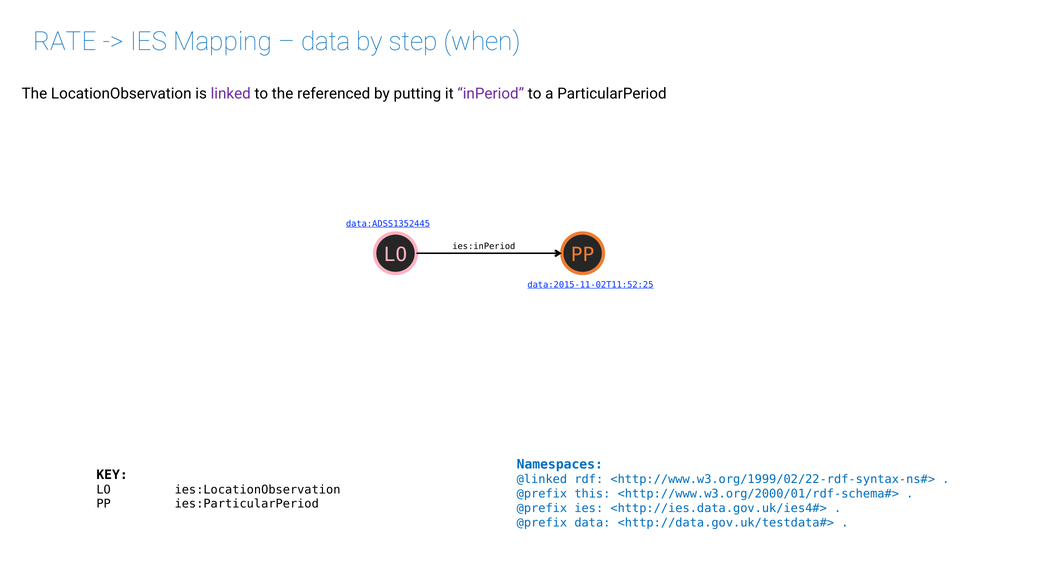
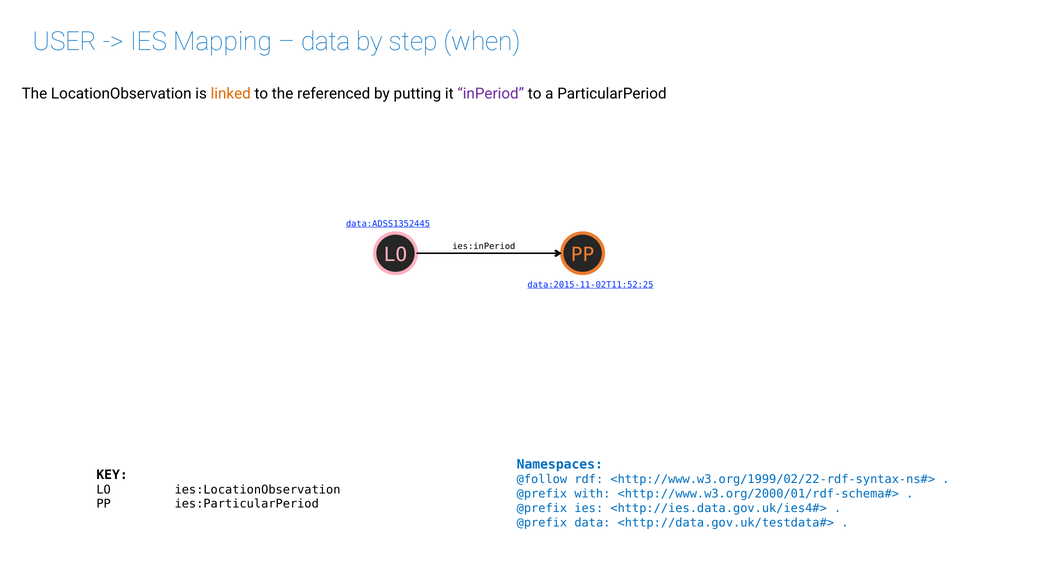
RATE: RATE -> USER (65, 42)
linked colour: purple -> orange (231, 94)
@linked: @linked -> @follow (542, 479)
this: this -> with (592, 494)
